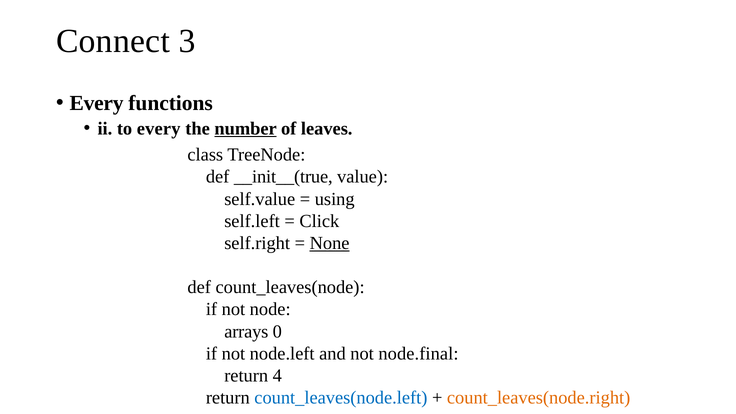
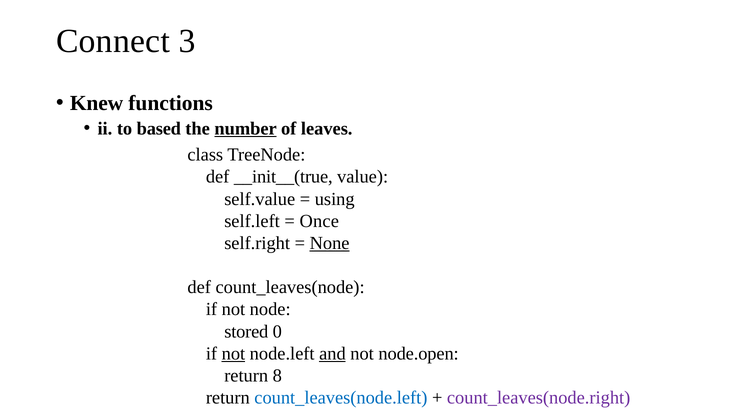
Every: Every -> Knew (97, 103)
to every: every -> based (159, 128)
Click: Click -> Once (319, 221)
arrays: arrays -> stored (246, 331)
not underline: none -> present (233, 354)
and underline: none -> present (332, 354)
node.final: node.final -> node.open (419, 354)
4: 4 -> 8 (277, 376)
count_leaves(node.right colour: orange -> purple (539, 398)
